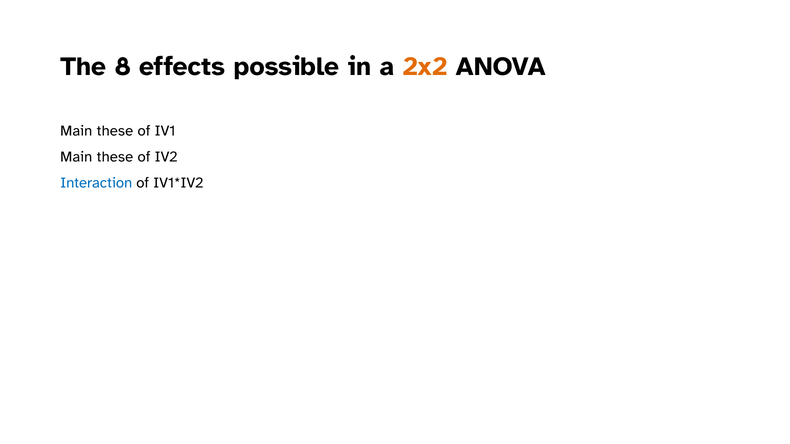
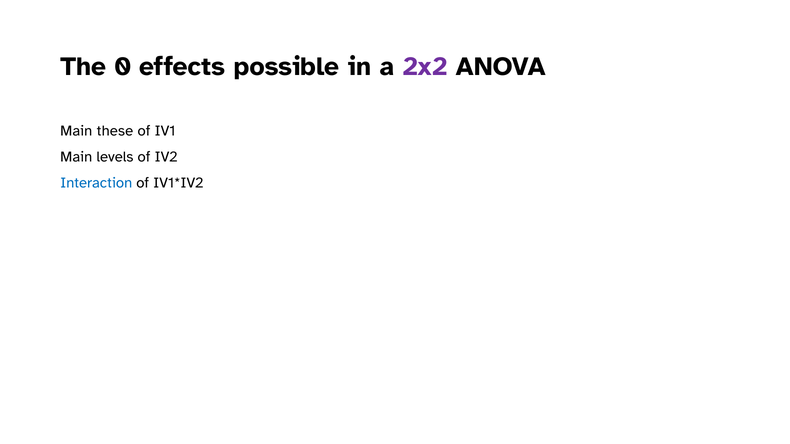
8: 8 -> 0 (123, 66)
2x2 colour: orange -> purple (425, 66)
these: these -> levels (115, 157)
